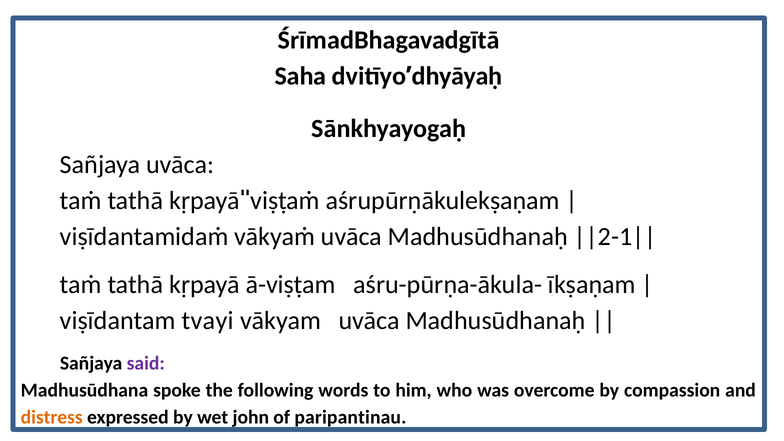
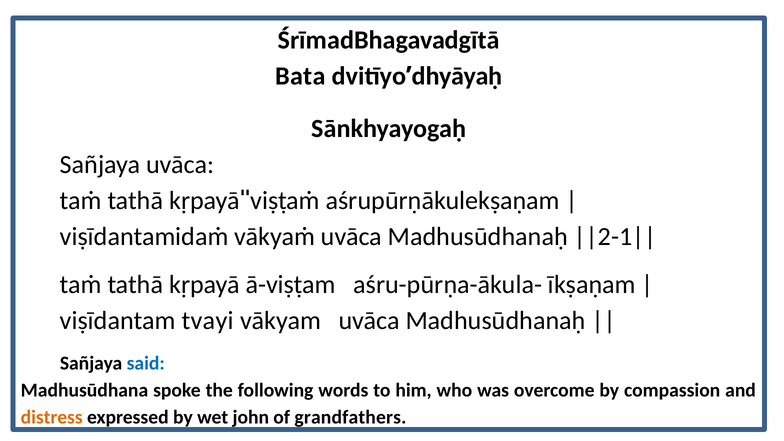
Saha: Saha -> Bata (300, 76)
said colour: purple -> blue (146, 363)
paripantinau: paripantinau -> grandfathers (350, 417)
